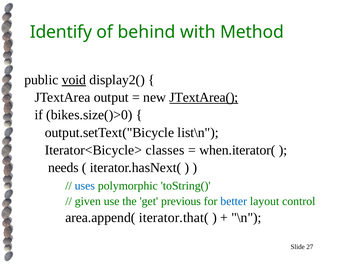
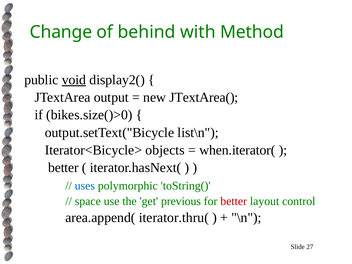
Identify: Identify -> Change (61, 32)
JTextArea( underline: present -> none (204, 97)
classes: classes -> objects (165, 150)
needs: needs -> better (63, 168)
given: given -> space (88, 201)
better colour: blue -> red (234, 201)
iterator.that(: iterator.that( -> iterator.thru( (174, 218)
